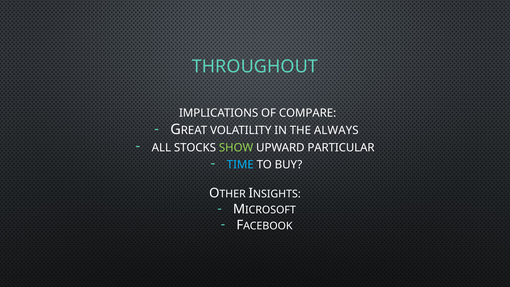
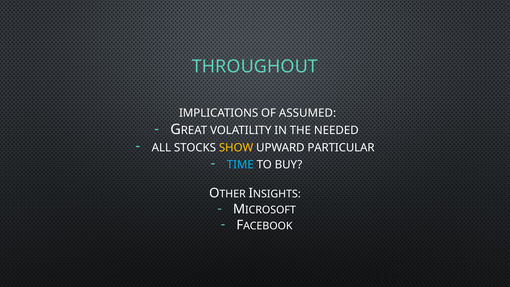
COMPARE: COMPARE -> ASSUMED (308, 113)
ALWAYS: ALWAYS -> NEEDED (336, 130)
SHOW colour: light green -> yellow (236, 147)
